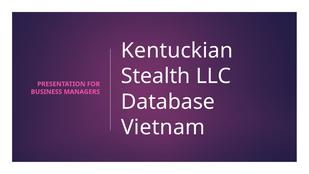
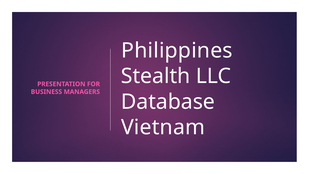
Kentuckian: Kentuckian -> Philippines (177, 51)
